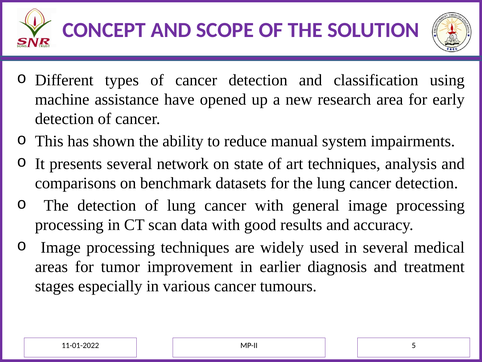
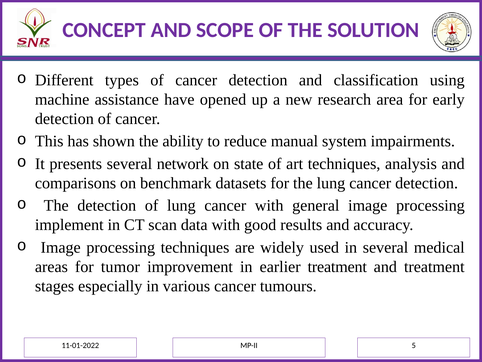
processing: processing -> implement (69, 225)
earlier diagnosis: diagnosis -> treatment (337, 266)
